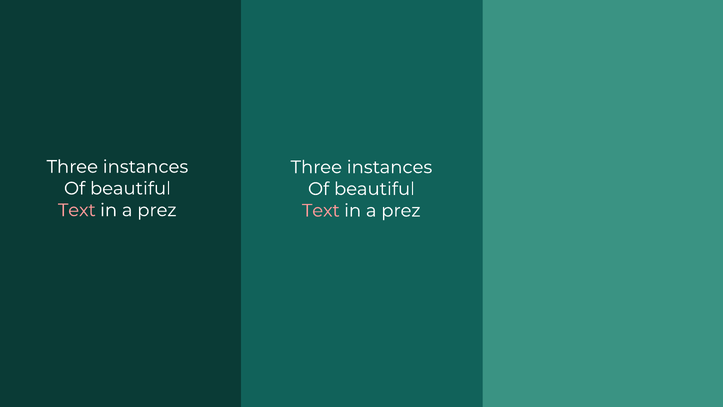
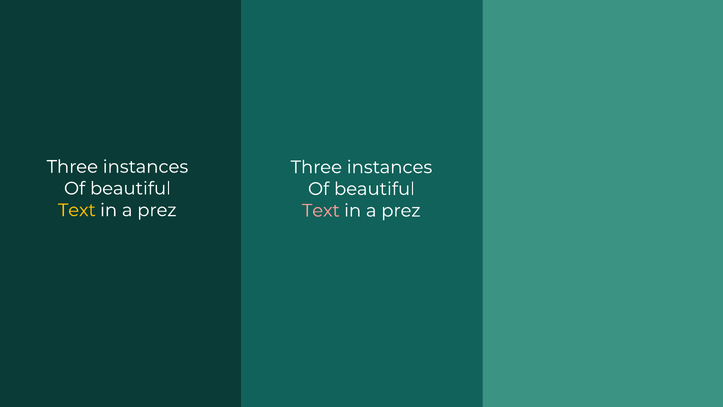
Text colour: pink -> yellow (77, 210)
